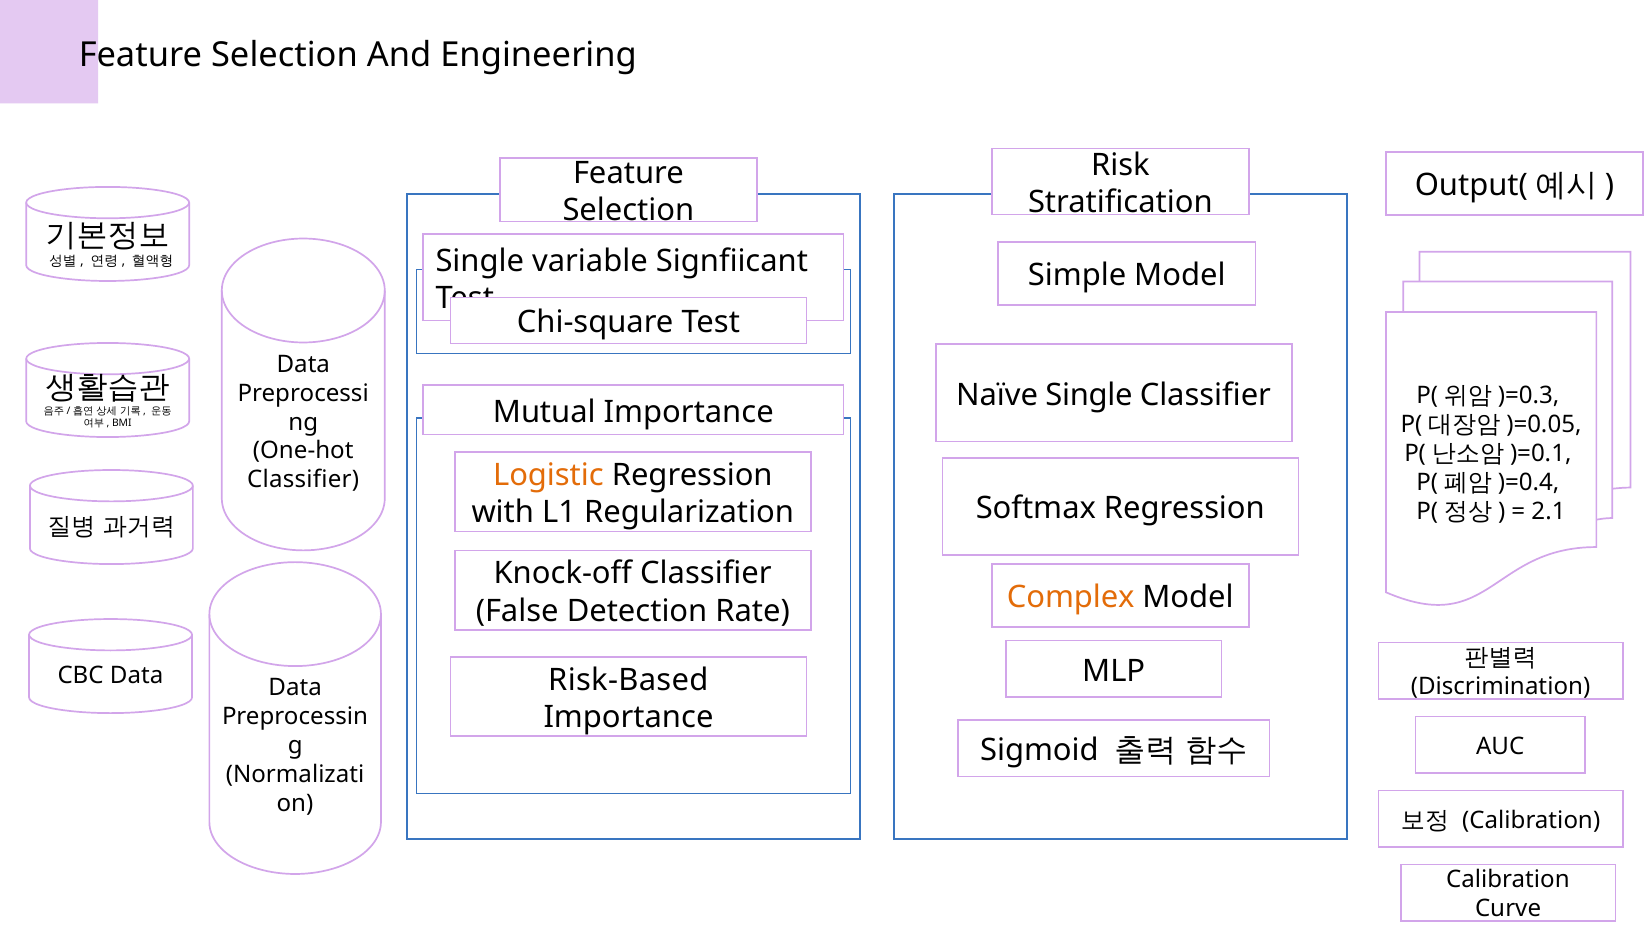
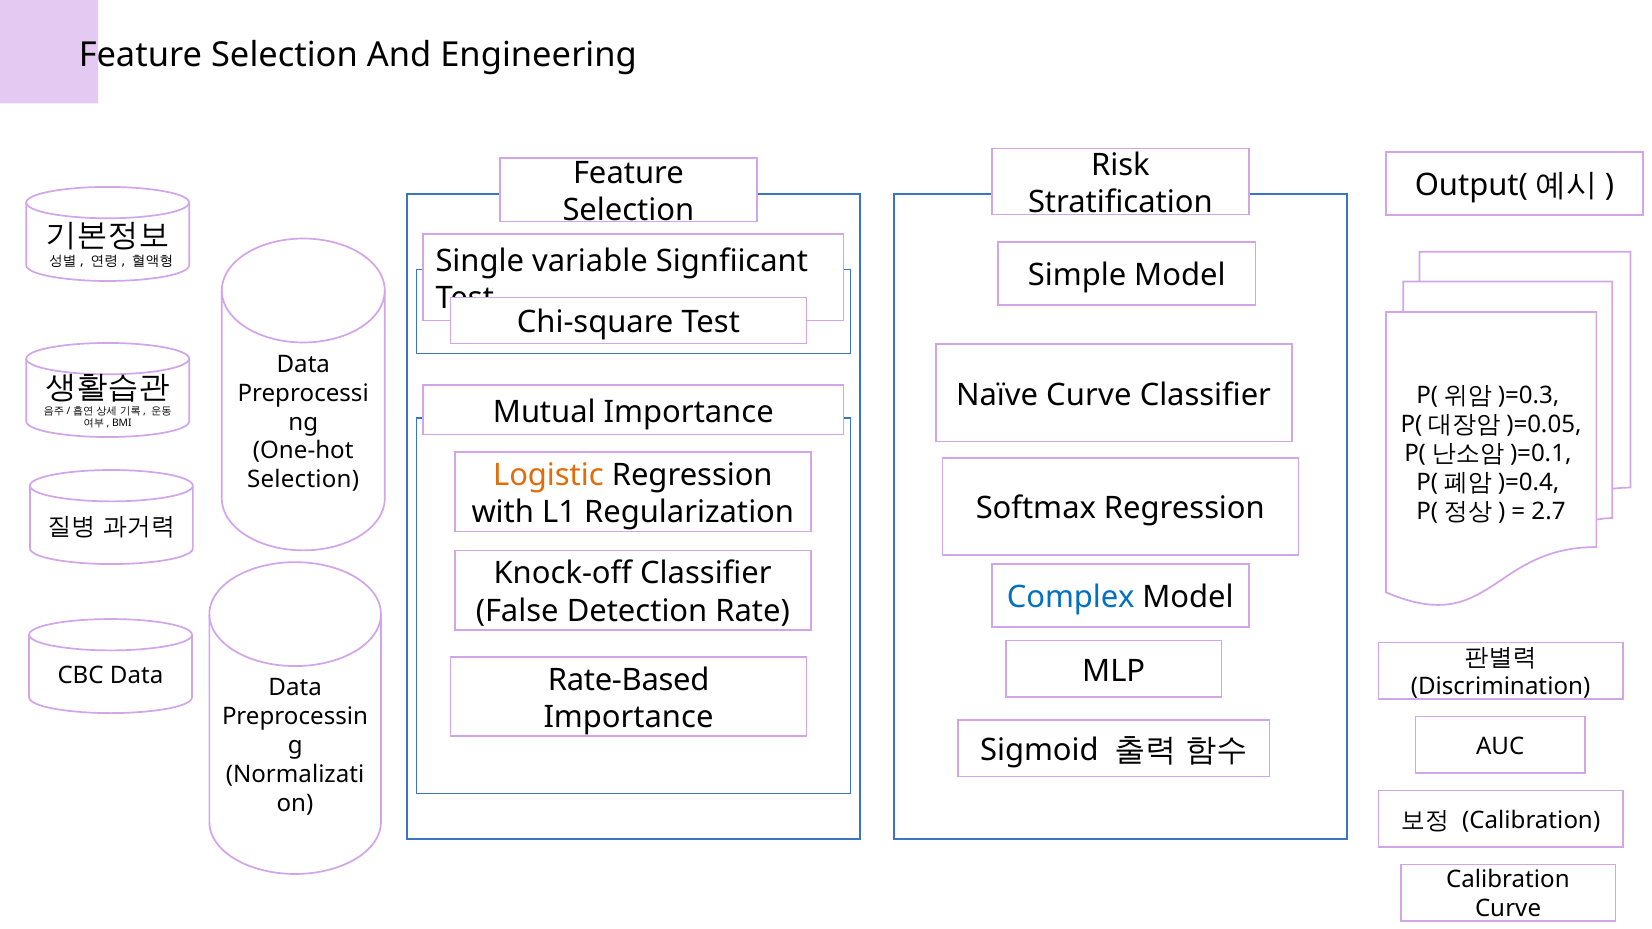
Naïve Single: Single -> Curve (1089, 395)
Classifier: Classifier -> Selection (303, 480)
2.1: 2.1 -> 2.7 (1549, 512)
Complex colour: orange -> blue (1071, 598)
Risk-Based: Risk-Based -> Rate-Based (629, 680)
